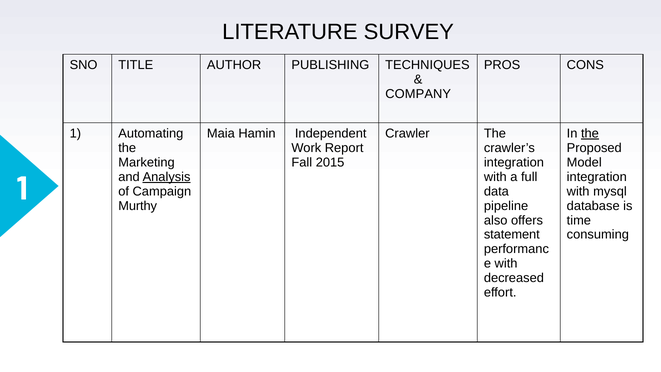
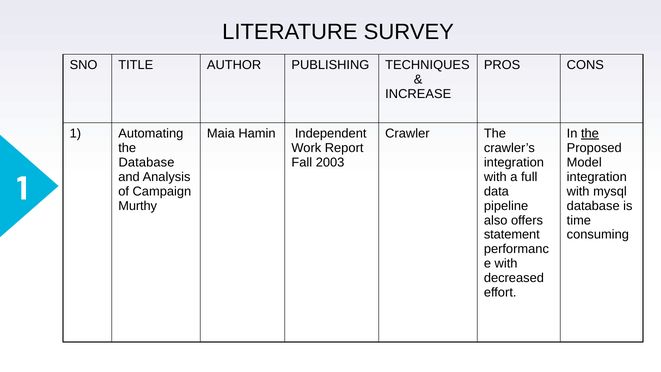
COMPANY: COMPANY -> INCREASE (418, 94)
Marketing: Marketing -> Database (146, 162)
2015: 2015 -> 2003 (330, 162)
Analysis underline: present -> none (167, 177)
